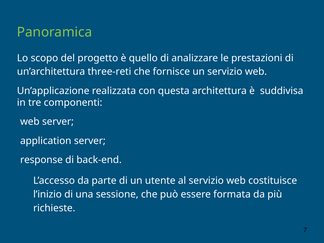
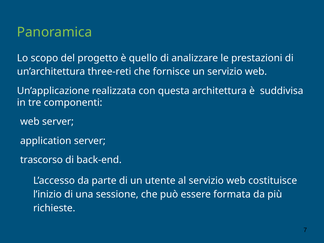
response: response -> trascorso (41, 160)
